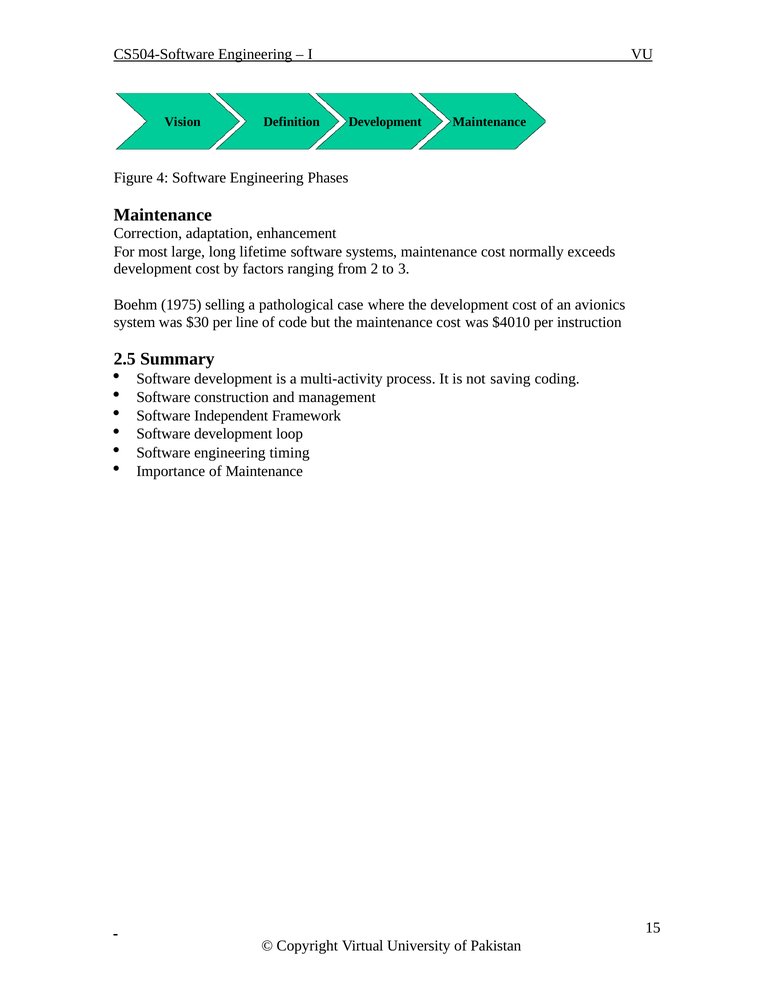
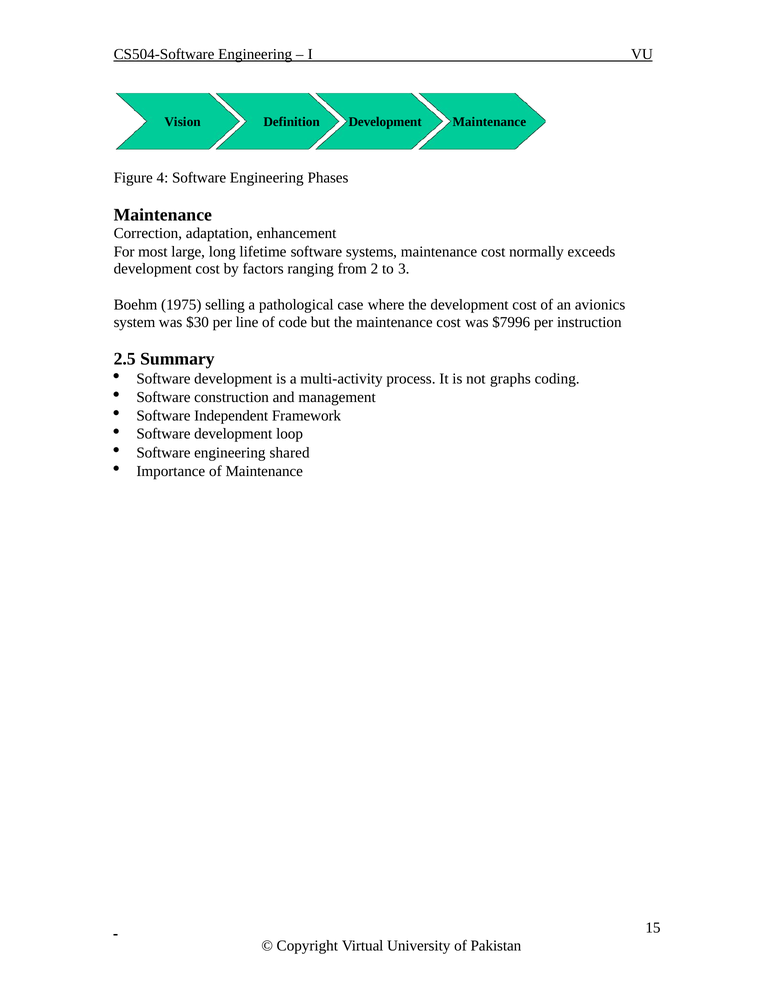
$4010: $4010 -> $7996 (511, 322)
saving: saving -> graphs (510, 379)
timing: timing -> shared (290, 453)
